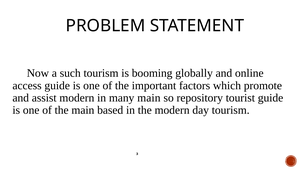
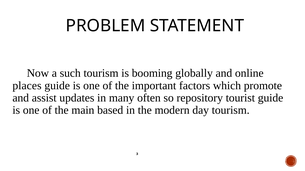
access: access -> places (27, 86)
assist modern: modern -> updates (77, 98)
many main: main -> often (149, 98)
